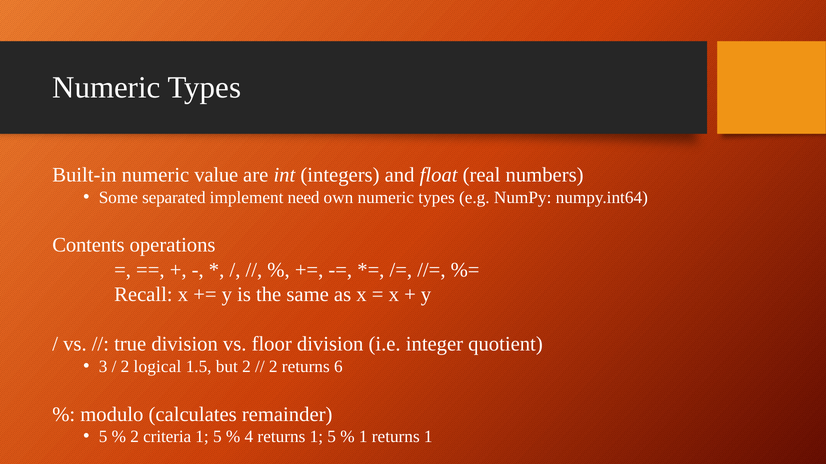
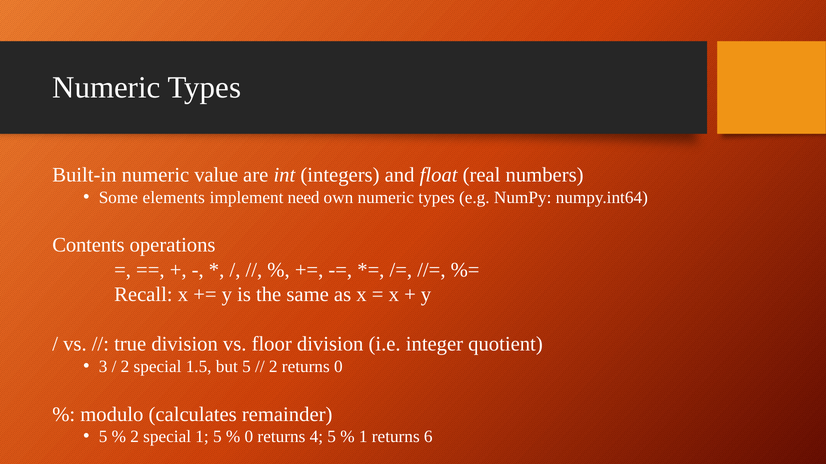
separated: separated -> elements (174, 198)
logical: logical -> special (158, 367)
but 2: 2 -> 5 (246, 367)
returns 6: 6 -> 0 (338, 367)
criteria: criteria -> special (167, 437)
4: 4 -> 0 (249, 437)
1: 1 -> 4 (316, 437)
1 returns 1: 1 -> 6 (428, 437)
